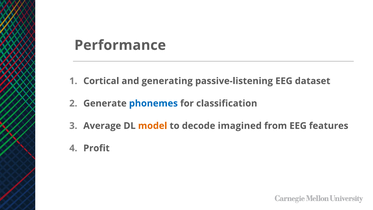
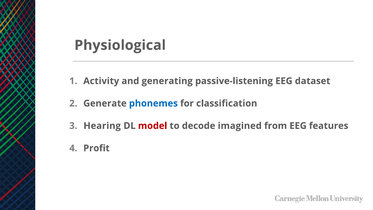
Performance: Performance -> Physiological (120, 45)
Cortical: Cortical -> Activity (101, 81)
Average: Average -> Hearing (102, 126)
model colour: orange -> red (153, 126)
